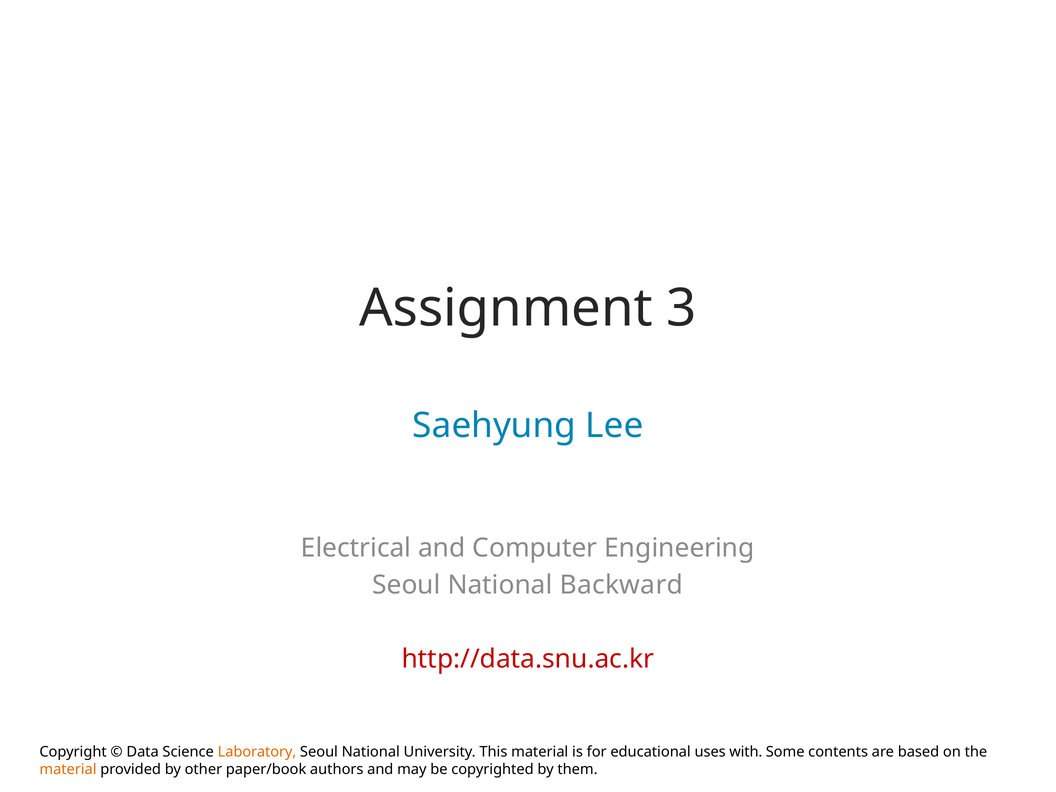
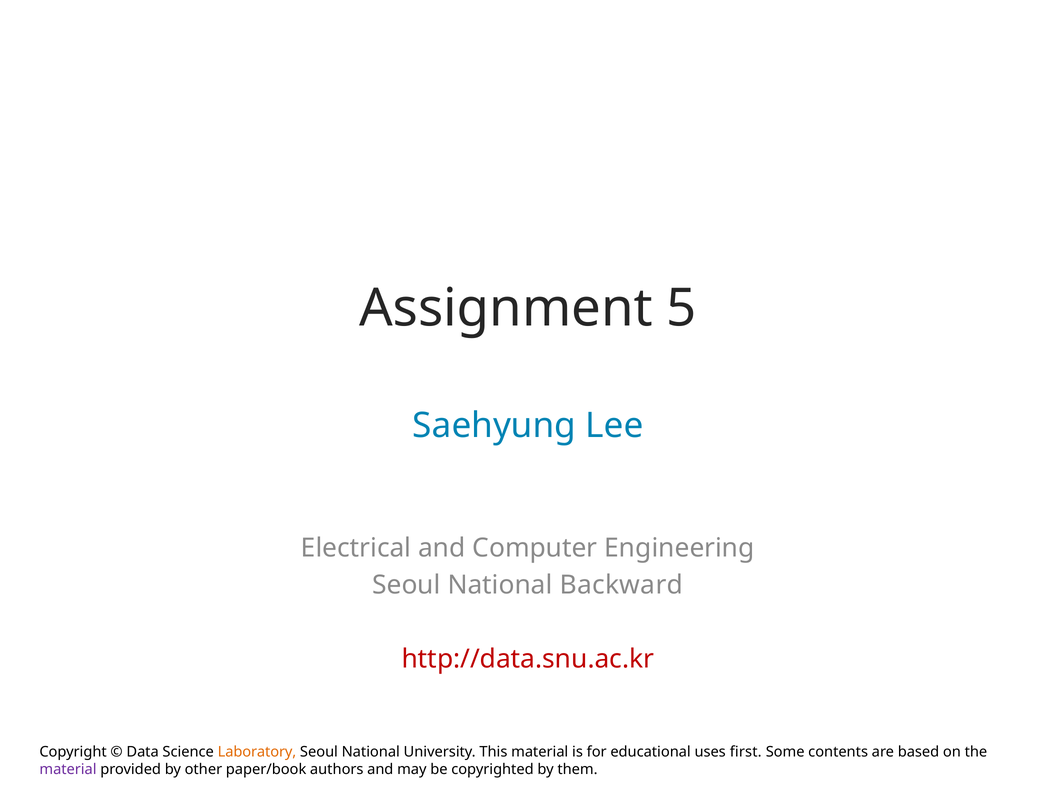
3: 3 -> 5 (682, 308)
with: with -> first (746, 752)
material colour: orange -> purple (68, 770)
